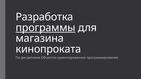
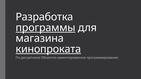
кинопроката underline: none -> present (48, 49)
